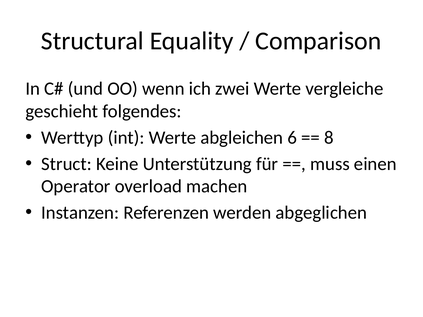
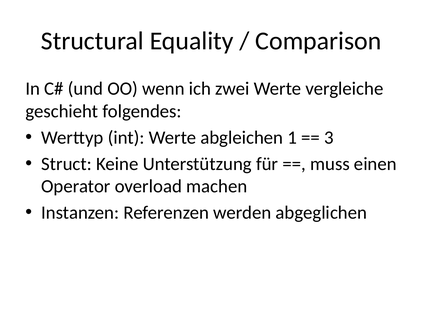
6: 6 -> 1 (292, 138)
8: 8 -> 3 (329, 138)
